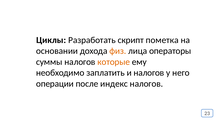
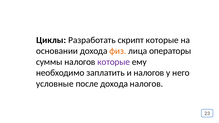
скрипт пометка: пометка -> которые (162, 40)
которые colour: orange -> purple (114, 62)
операции: операции -> условные (55, 84)
после индекс: индекс -> дохода (114, 84)
